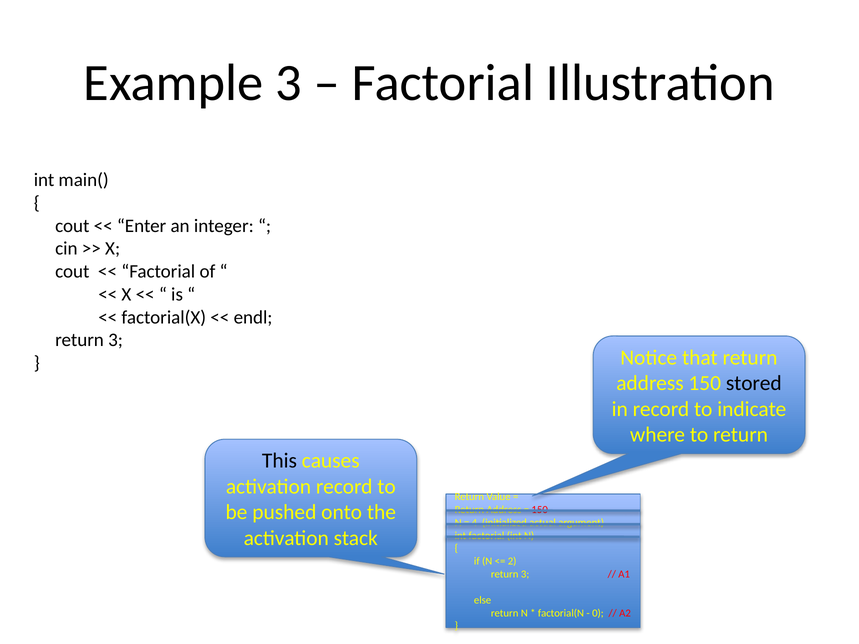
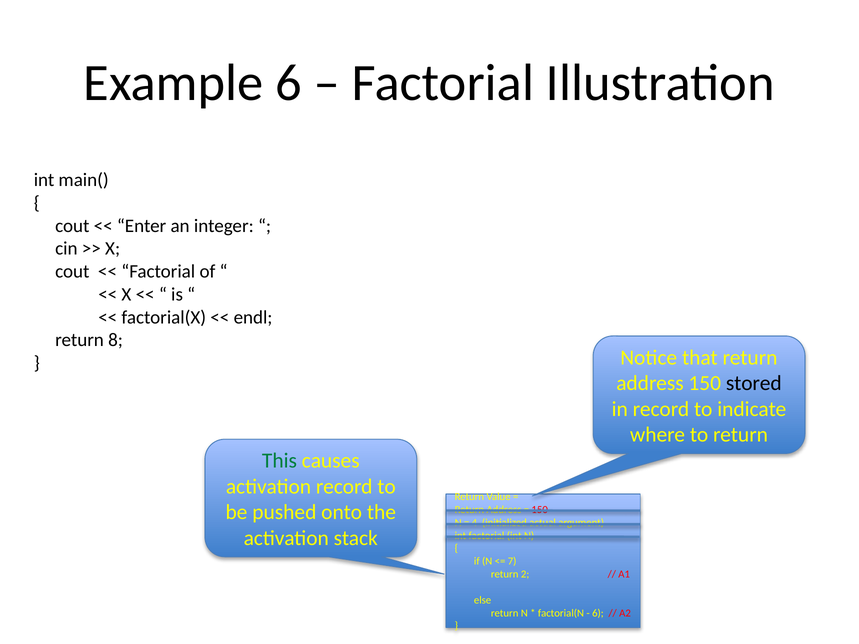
Example 3: 3 -> 6 (289, 83)
3: 3 -> 8 (116, 340)
This colour: black -> green (279, 461)
2: 2 -> 7 (512, 562)
3: 3 -> 2 (525, 574)
0: 0 -> 6 (598, 613)
